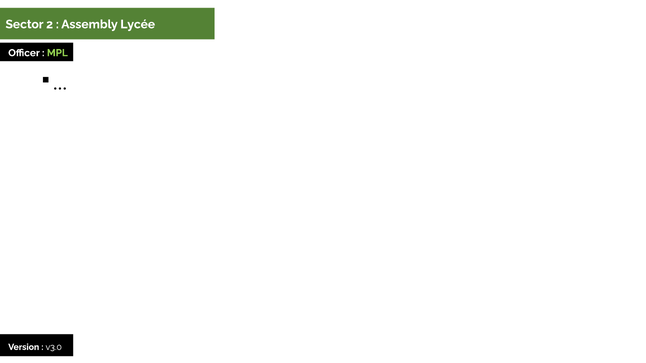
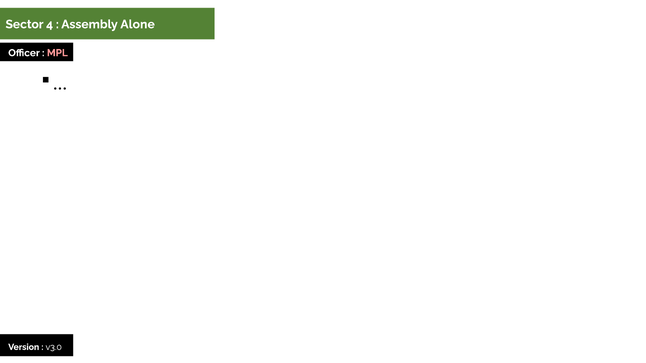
2: 2 -> 4 (50, 24)
Lycée: Lycée -> Alone (138, 24)
MPL colour: light green -> pink (57, 53)
